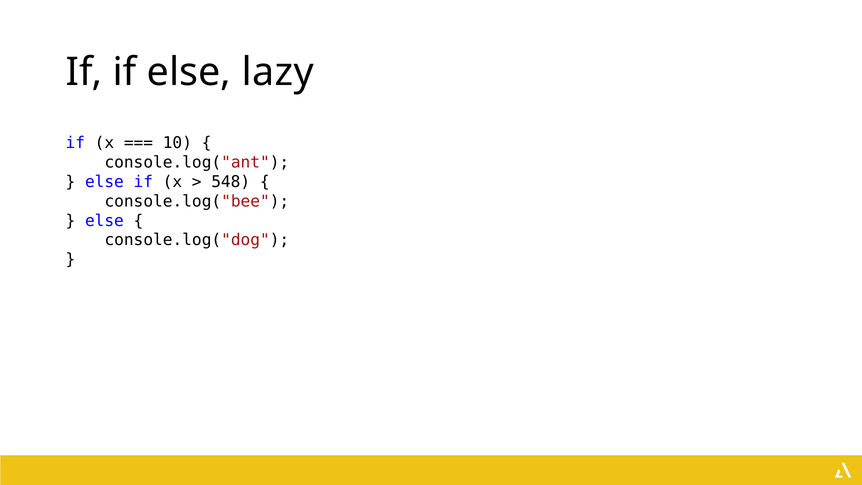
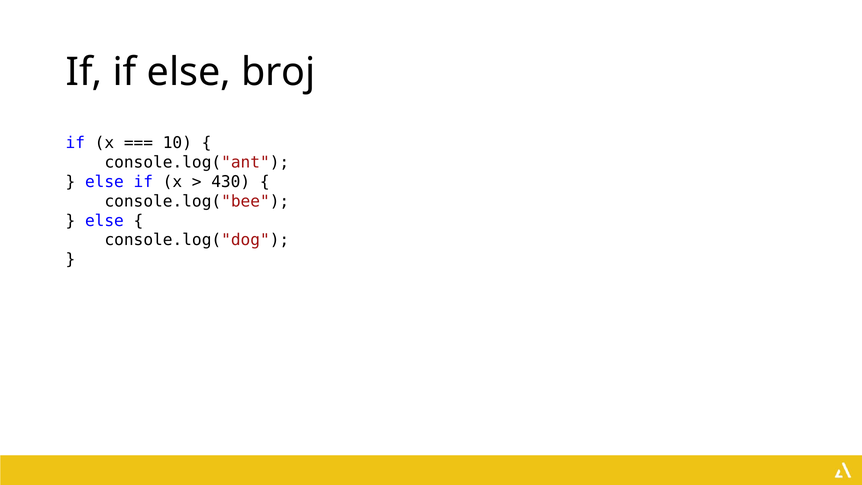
lazy: lazy -> broj (278, 72)
548: 548 -> 430 (231, 182)
